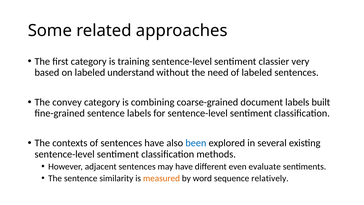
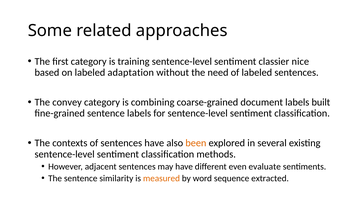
very: very -> nice (300, 61)
understand: understand -> adaptation (131, 72)
been colour: blue -> orange (196, 143)
relatively: relatively -> extracted (270, 178)
